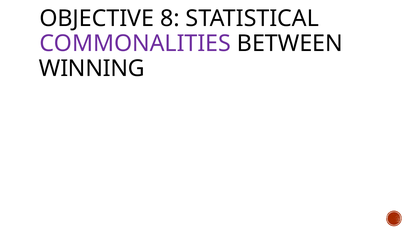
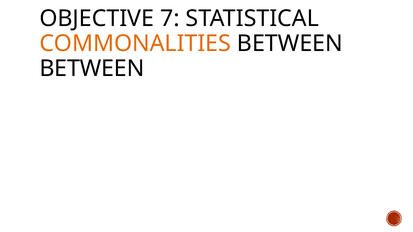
8: 8 -> 7 (170, 18)
COMMONALITIES colour: purple -> orange (135, 44)
WINNING: WINNING -> BETWEEN (92, 69)
